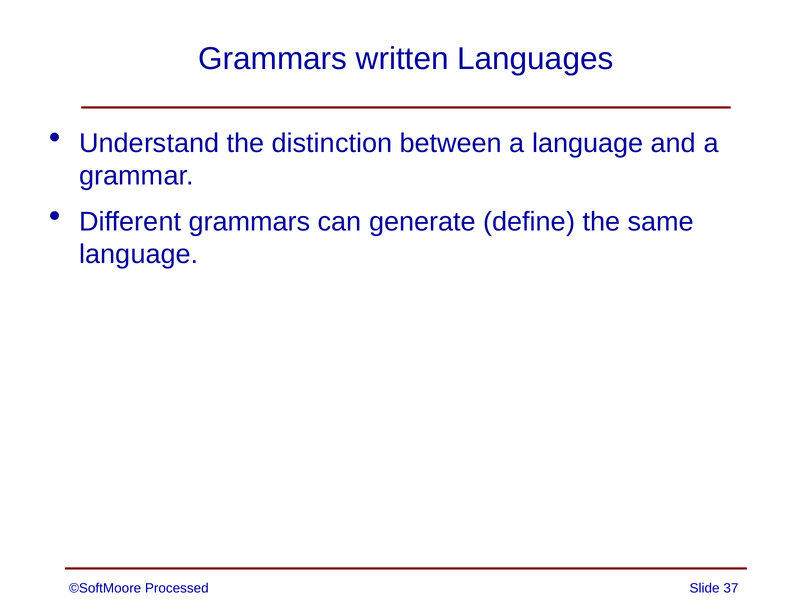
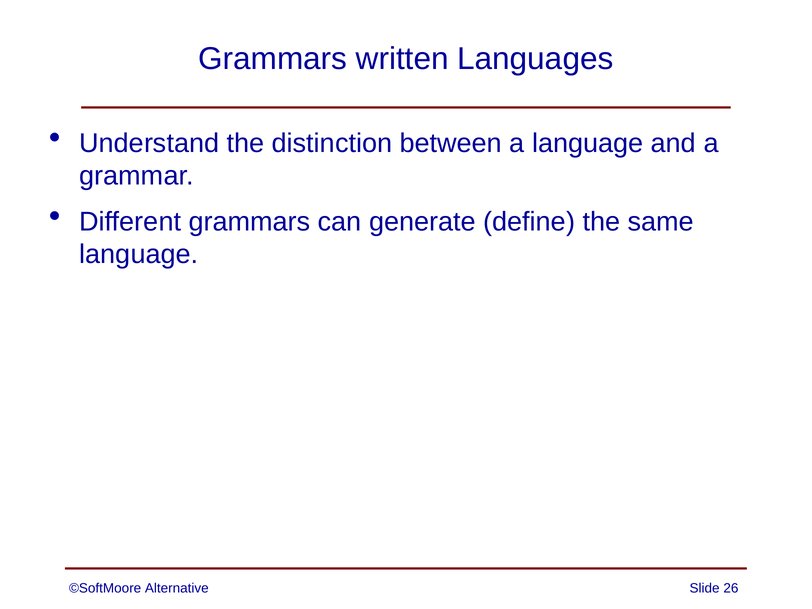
Processed: Processed -> Alternative (177, 588)
37: 37 -> 26 (731, 588)
